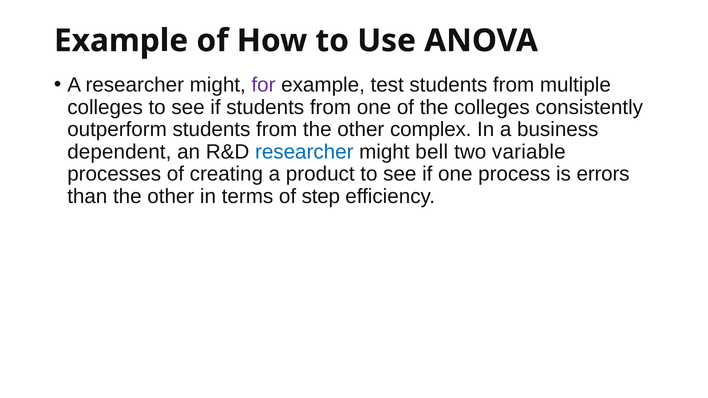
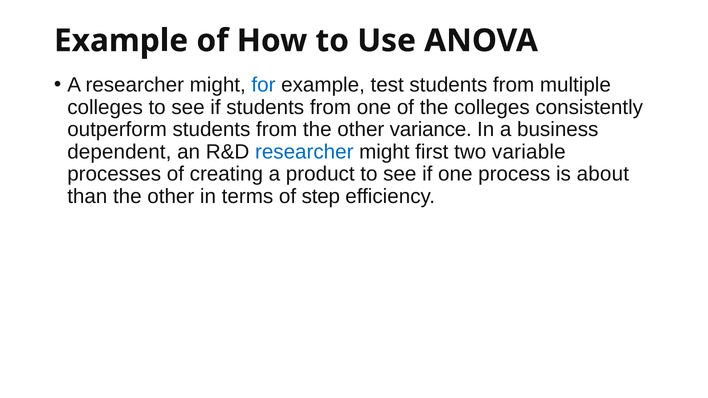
for colour: purple -> blue (264, 85)
complex: complex -> variance (431, 130)
bell: bell -> first (432, 152)
errors: errors -> about (603, 174)
